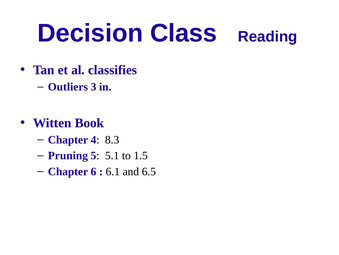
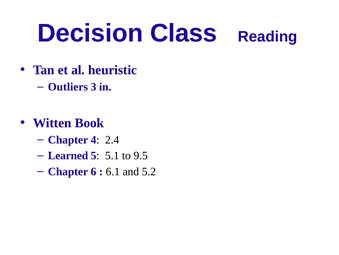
classifies: classifies -> heuristic (113, 70)
8.3: 8.3 -> 2.4 (112, 139)
Pruning: Pruning -> Learned (68, 155)
1.5: 1.5 -> 9.5 (141, 155)
6.5: 6.5 -> 5.2 (149, 171)
